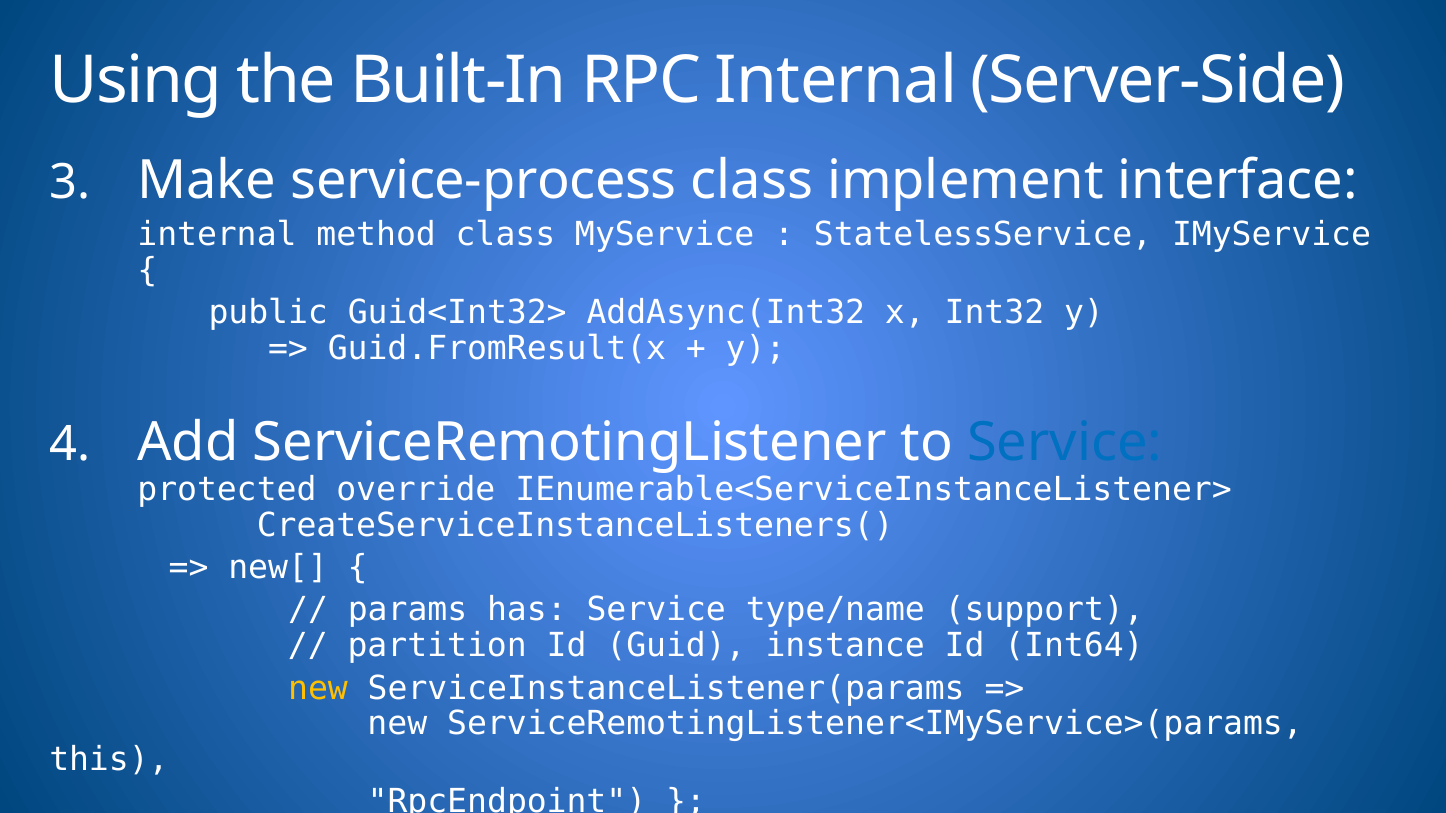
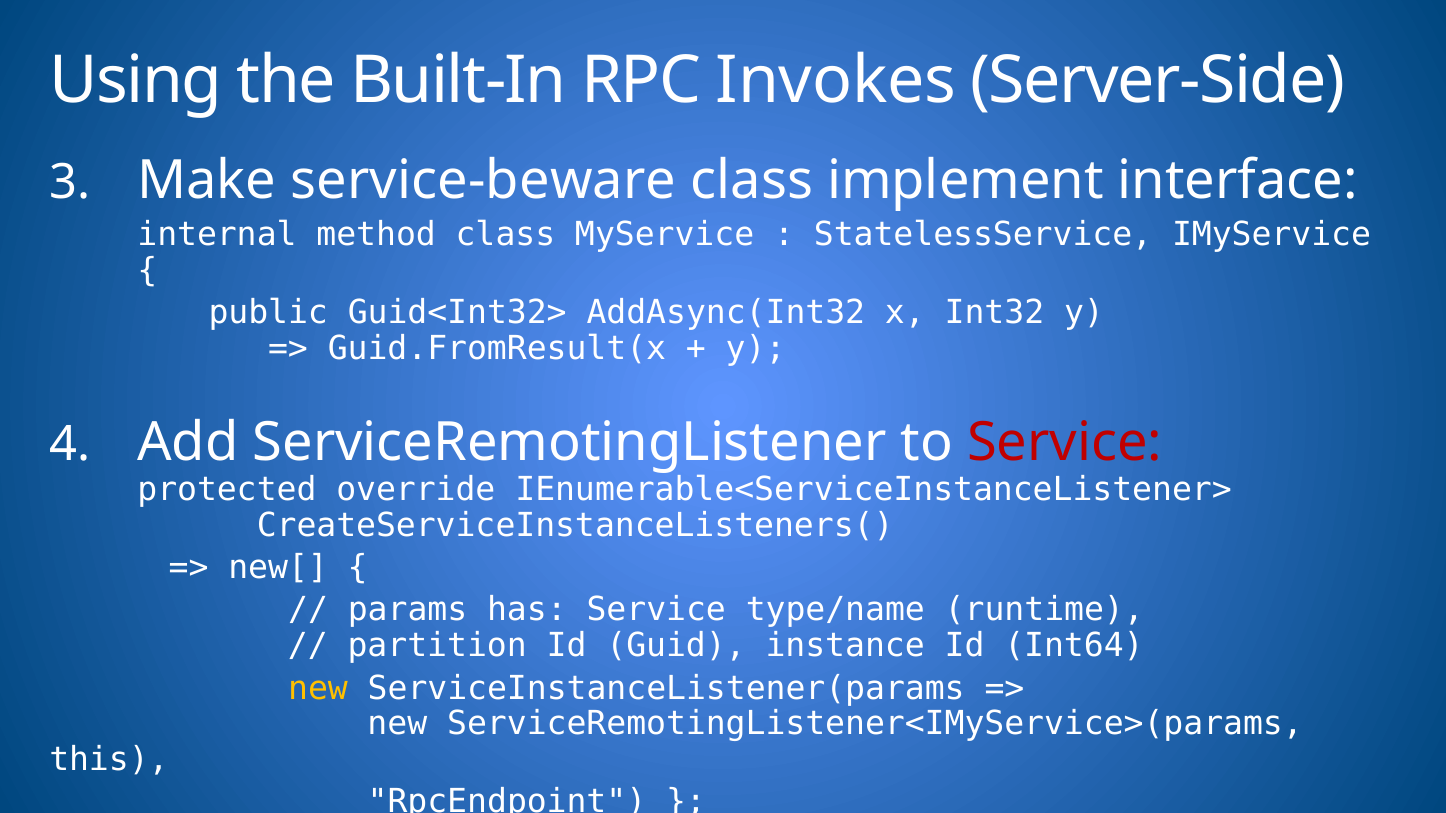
RPC Internal: Internal -> Invokes (836, 81)
service-process: service-process -> service-beware (483, 181)
Service colour: blue -> red (1065, 442)
support: support -> runtime (1044, 610)
